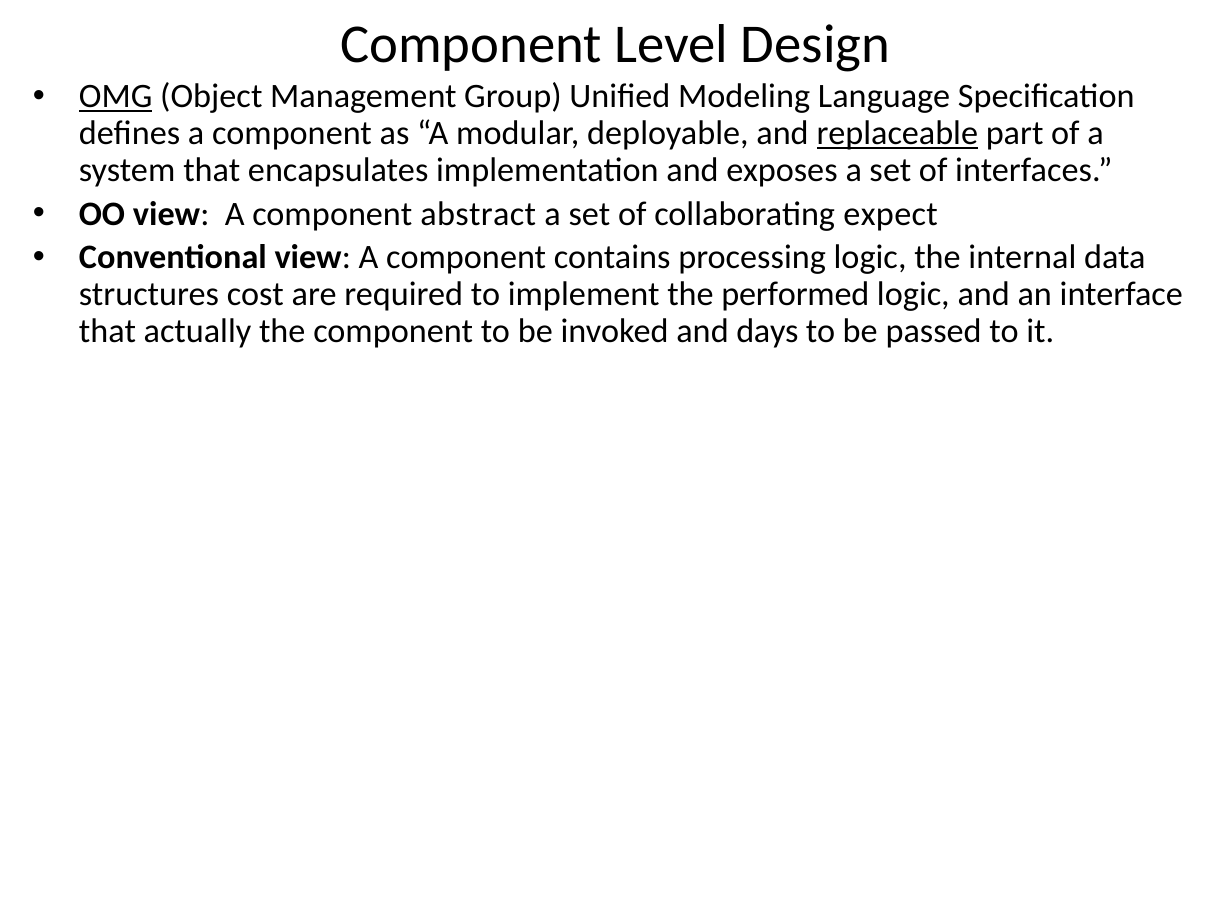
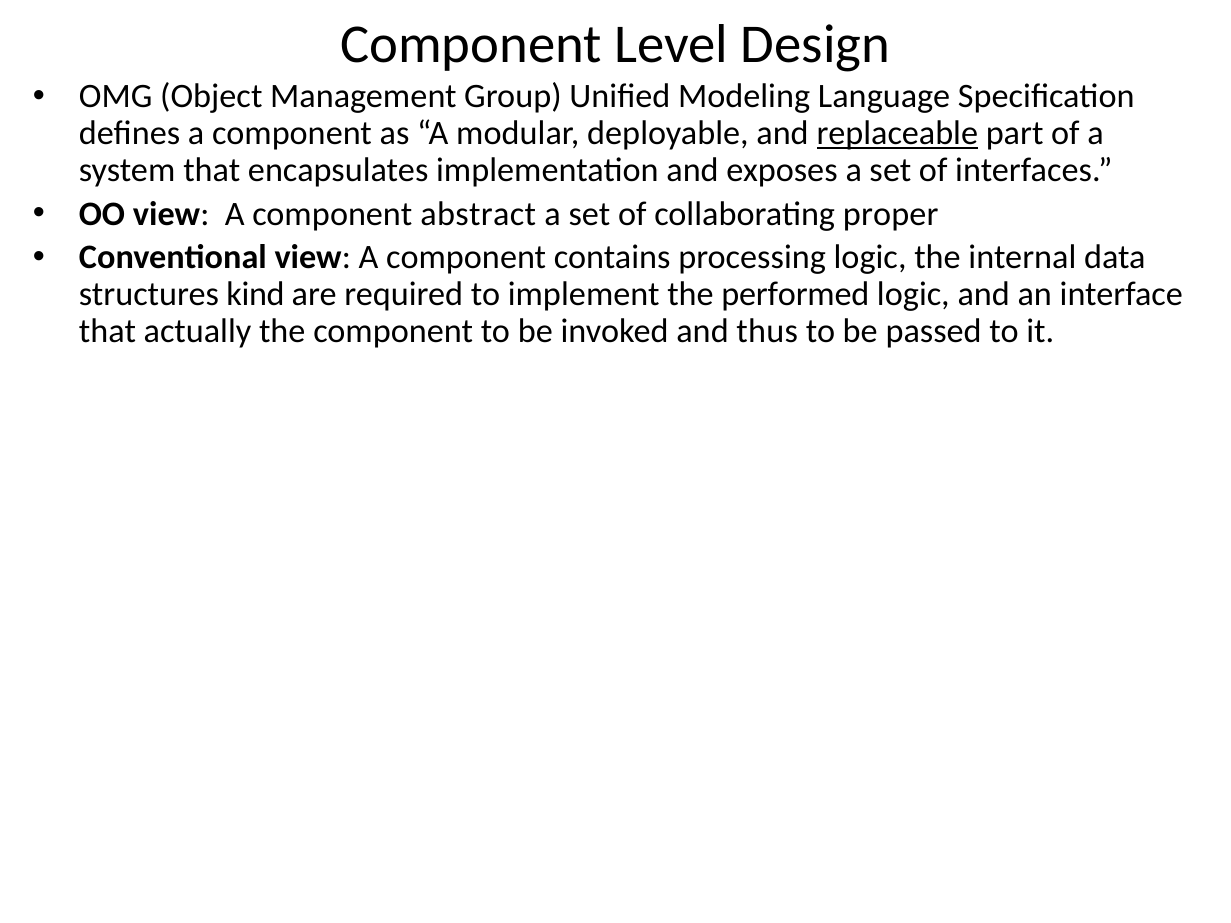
OMG underline: present -> none (116, 96)
expect: expect -> proper (891, 214)
cost: cost -> kind (256, 295)
days: days -> thus (767, 331)
